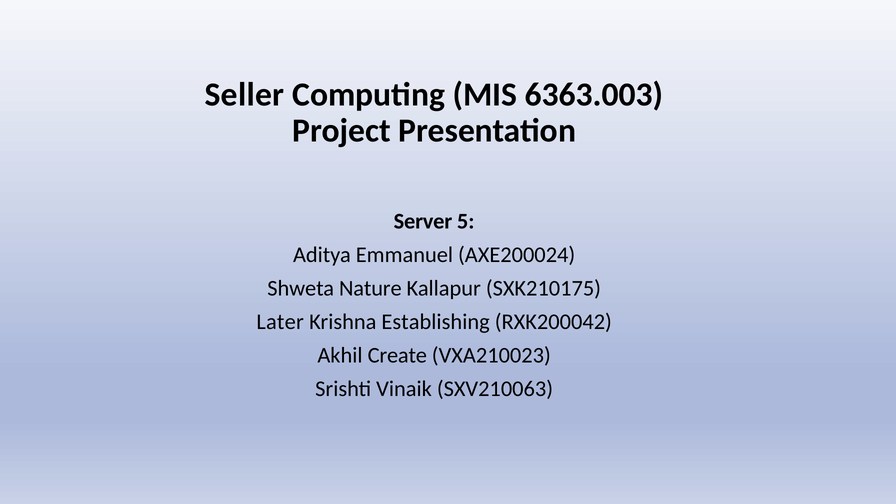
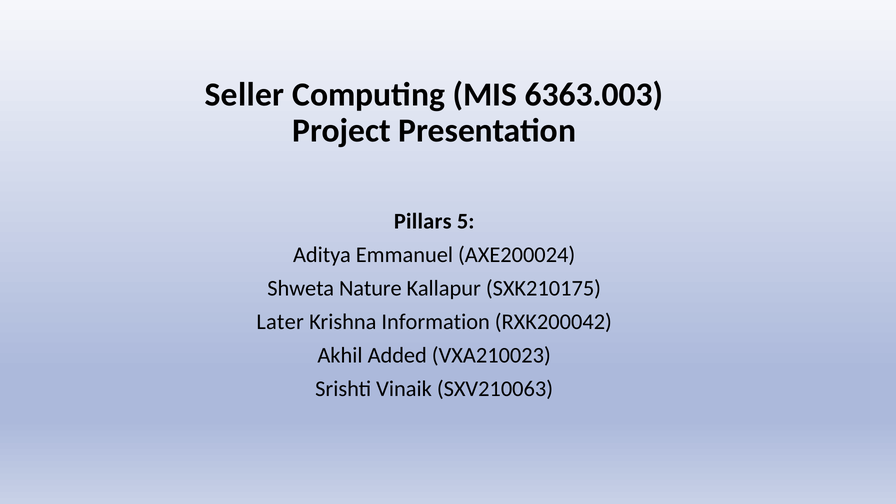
Server: Server -> Pillars (423, 221)
Establishing: Establishing -> Information (436, 322)
Create: Create -> Added (397, 355)
